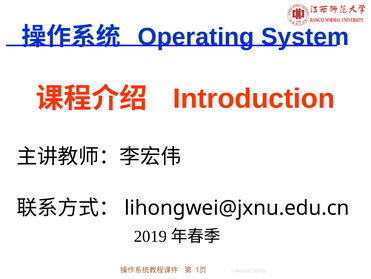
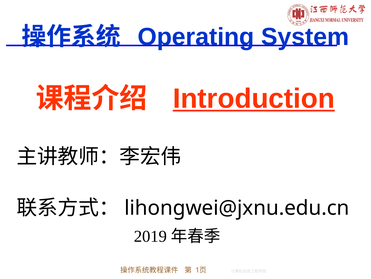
Introduction underline: none -> present (254, 98)
